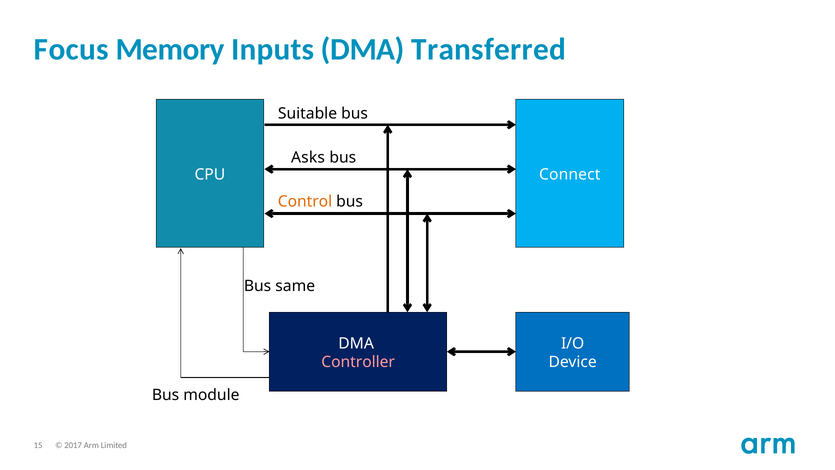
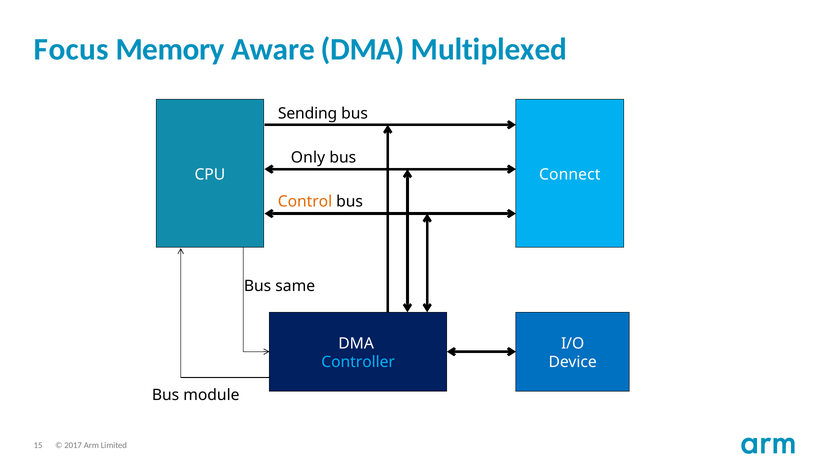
Inputs: Inputs -> Aware (273, 49)
Transferred: Transferred -> Multiplexed (489, 49)
Suitable: Suitable -> Sending (308, 114)
Asks: Asks -> Only (308, 157)
Controller colour: pink -> light blue (358, 362)
